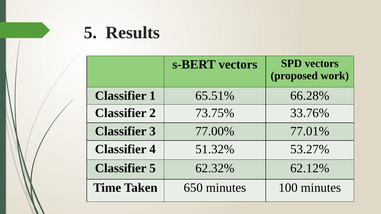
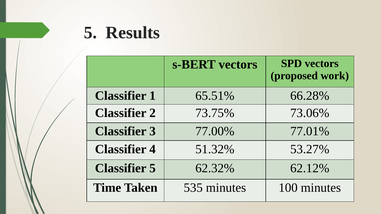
33.76%: 33.76% -> 73.06% (310, 113)
650: 650 -> 535 (193, 188)
